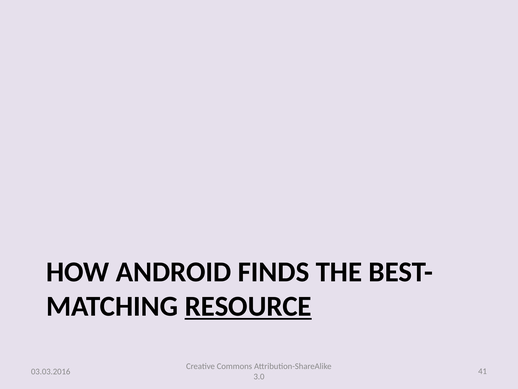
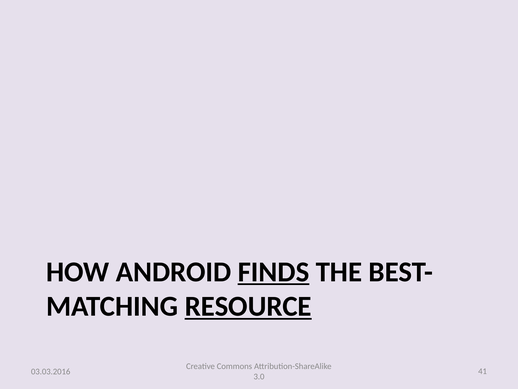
FINDS underline: none -> present (274, 272)
